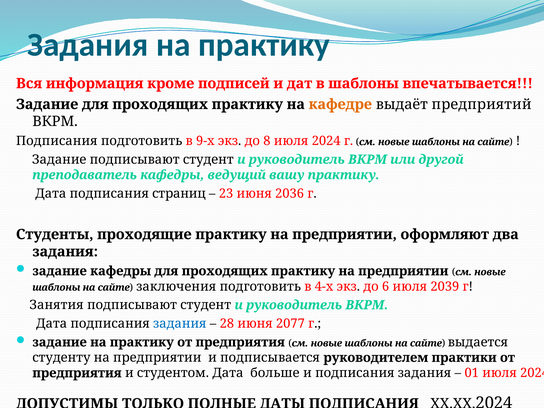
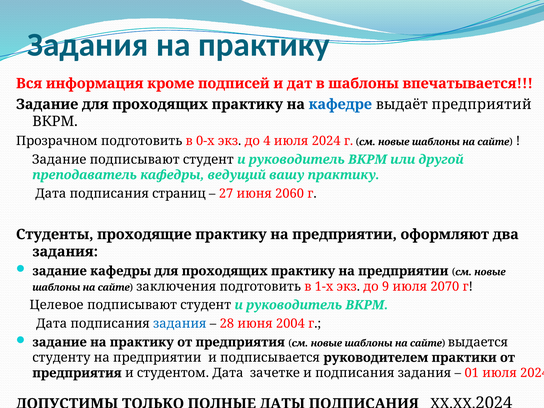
кафедре colour: orange -> blue (340, 104)
Подписания: Подписания -> Прозрачном (57, 141)
9-х: 9-х -> 0-х (205, 141)
8: 8 -> 4 (267, 141)
23: 23 -> 27 (226, 194)
2036: 2036 -> 2060 (290, 194)
4-х: 4-х -> 1-х (324, 286)
6: 6 -> 9 (386, 286)
2039: 2039 -> 2070 (445, 286)
Занятия: Занятия -> Целевое (56, 305)
2077: 2077 -> 2004 (290, 324)
больше: больше -> зачетке (275, 373)
